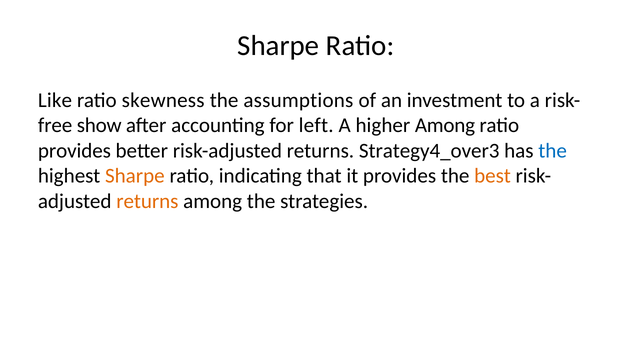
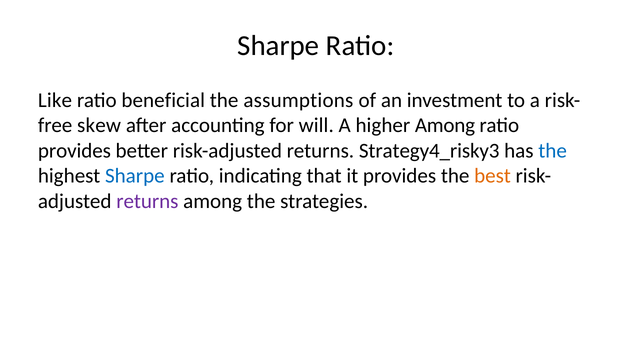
skewness: skewness -> beneficial (163, 100)
show: show -> skew (99, 126)
left: left -> will (316, 126)
Strategy4_over3: Strategy4_over3 -> Strategy4_risky3 (429, 151)
Sharpe colour: orange -> blue (135, 176)
returns colour: orange -> purple (147, 201)
